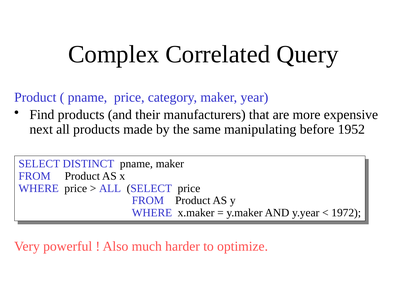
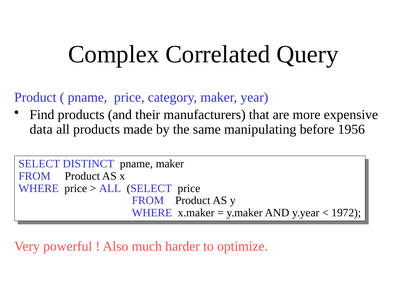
next: next -> data (41, 129)
1952: 1952 -> 1956 (351, 129)
